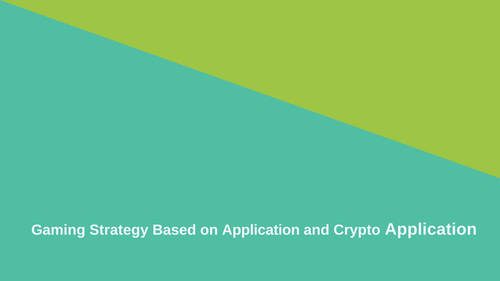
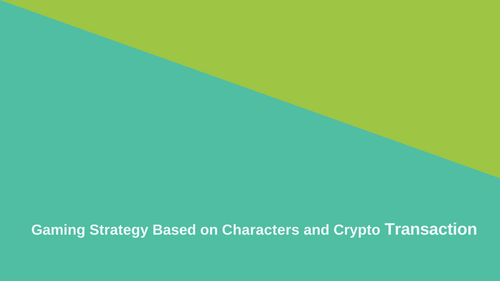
on Application: Application -> Characters (261, 230)
Crypto Application: Application -> Transaction (431, 230)
